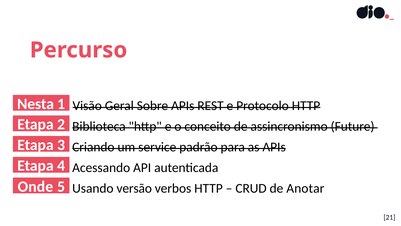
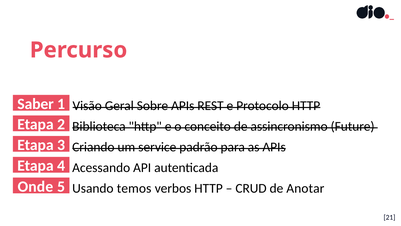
Nesta: Nesta -> Saber (36, 104)
versão: versão -> temos (134, 188)
